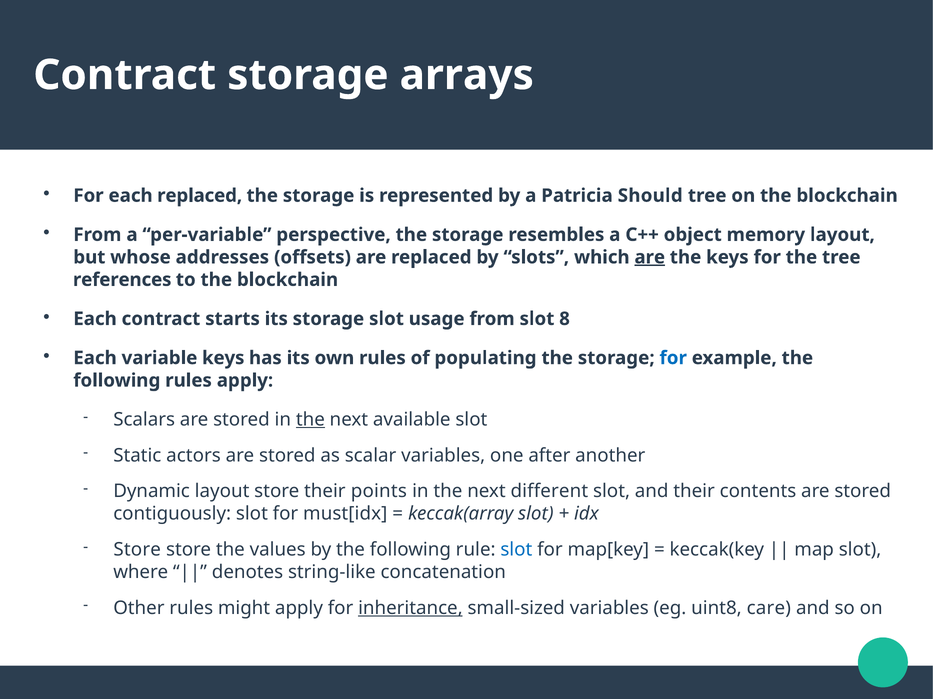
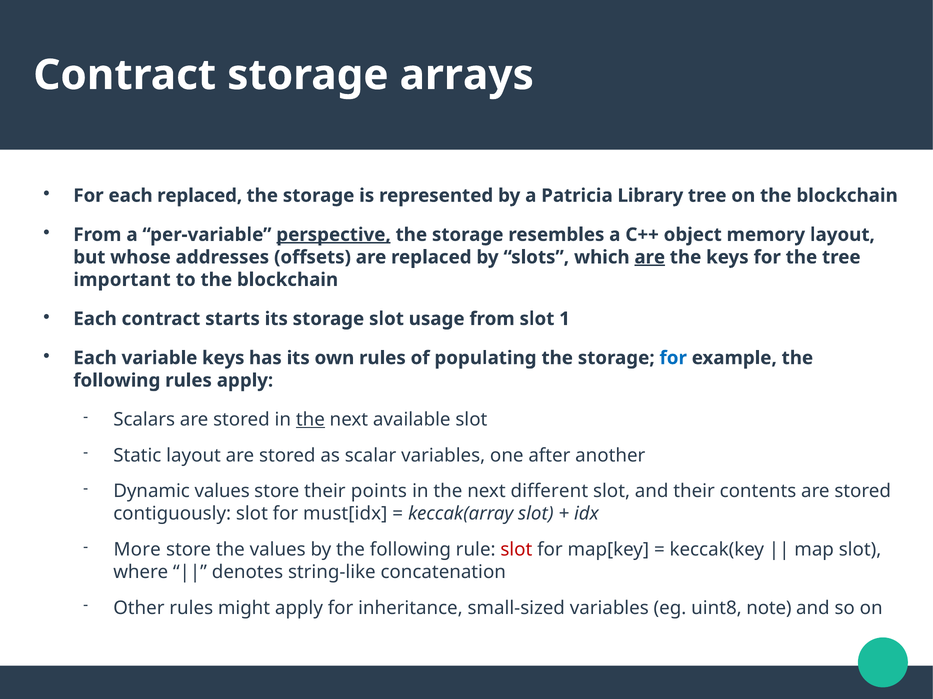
Should: Should -> Library (650, 196)
perspective underline: none -> present (334, 235)
references: references -> important (122, 280)
8: 8 -> 1 (565, 319)
Static actors: actors -> layout (194, 456)
Dynamic layout: layout -> values (222, 492)
Store: Store -> More (137, 550)
slot colour: blue -> red (516, 550)
inheritance underline: present -> none (410, 608)
care: care -> note (769, 608)
